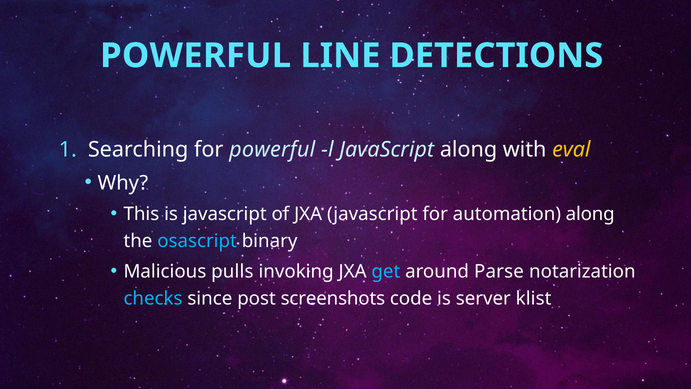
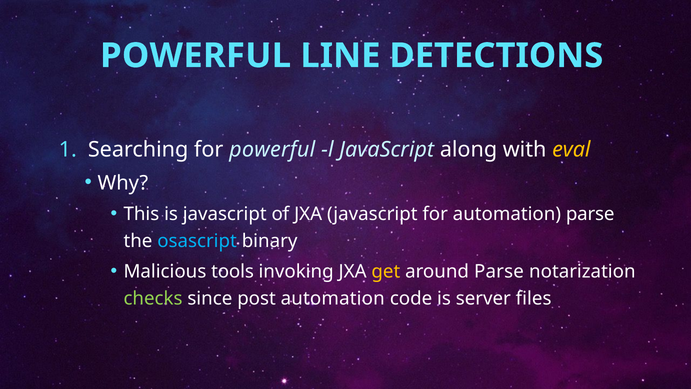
automation along: along -> parse (590, 214)
pulls: pulls -> tools (233, 271)
get colour: light blue -> yellow (386, 271)
checks colour: light blue -> light green (153, 298)
post screenshots: screenshots -> automation (333, 298)
klist: klist -> files (534, 298)
